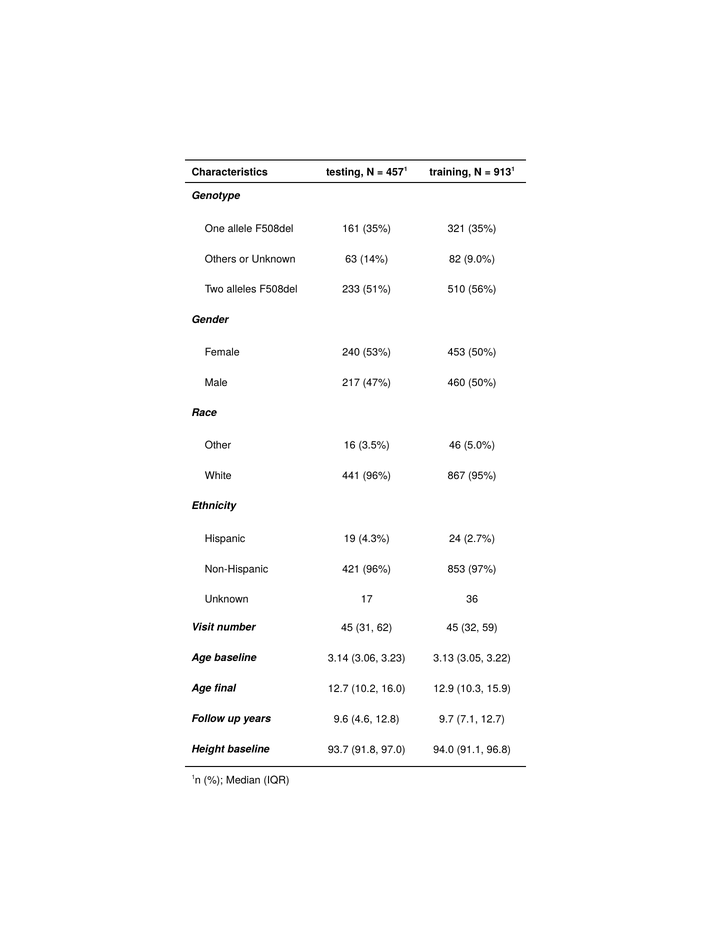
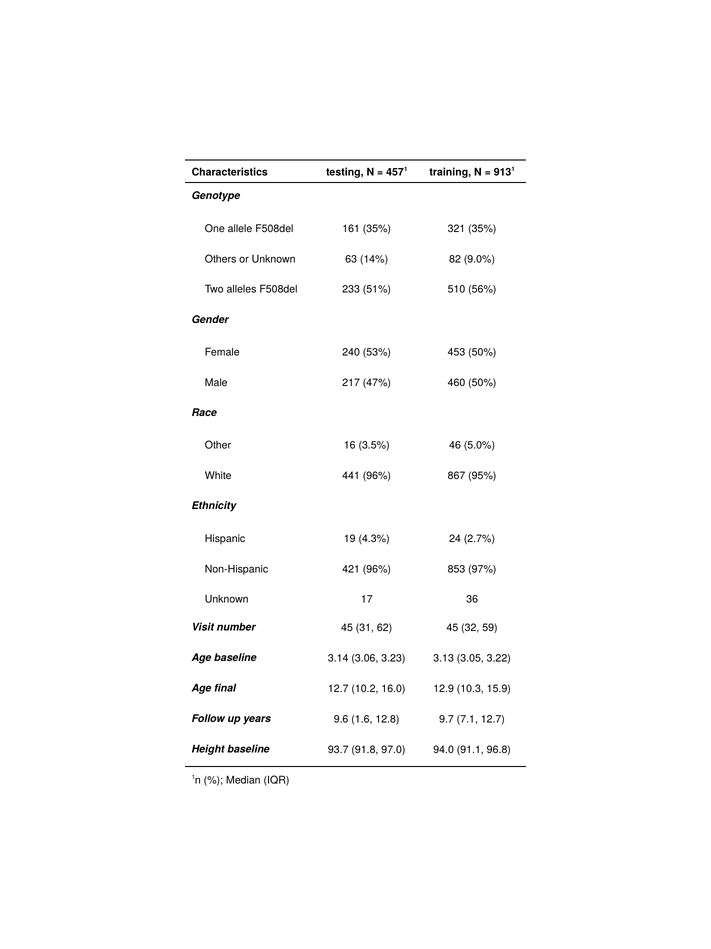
4.6: 4.6 -> 1.6 (362, 718)
